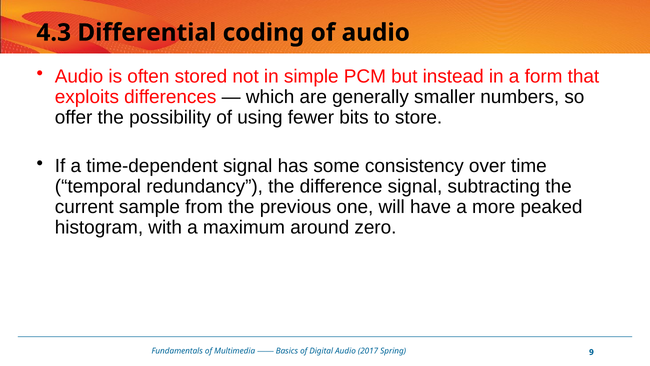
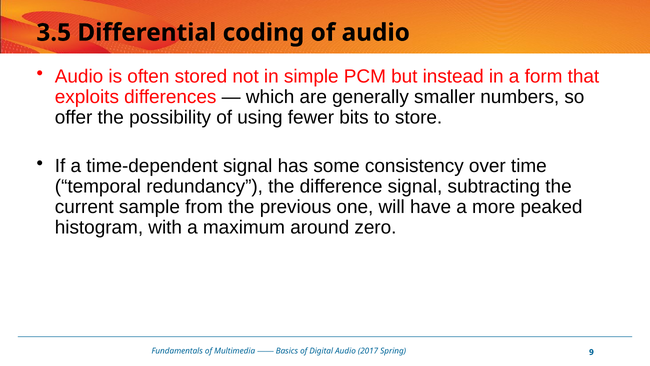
4.3: 4.3 -> 3.5 (54, 33)
